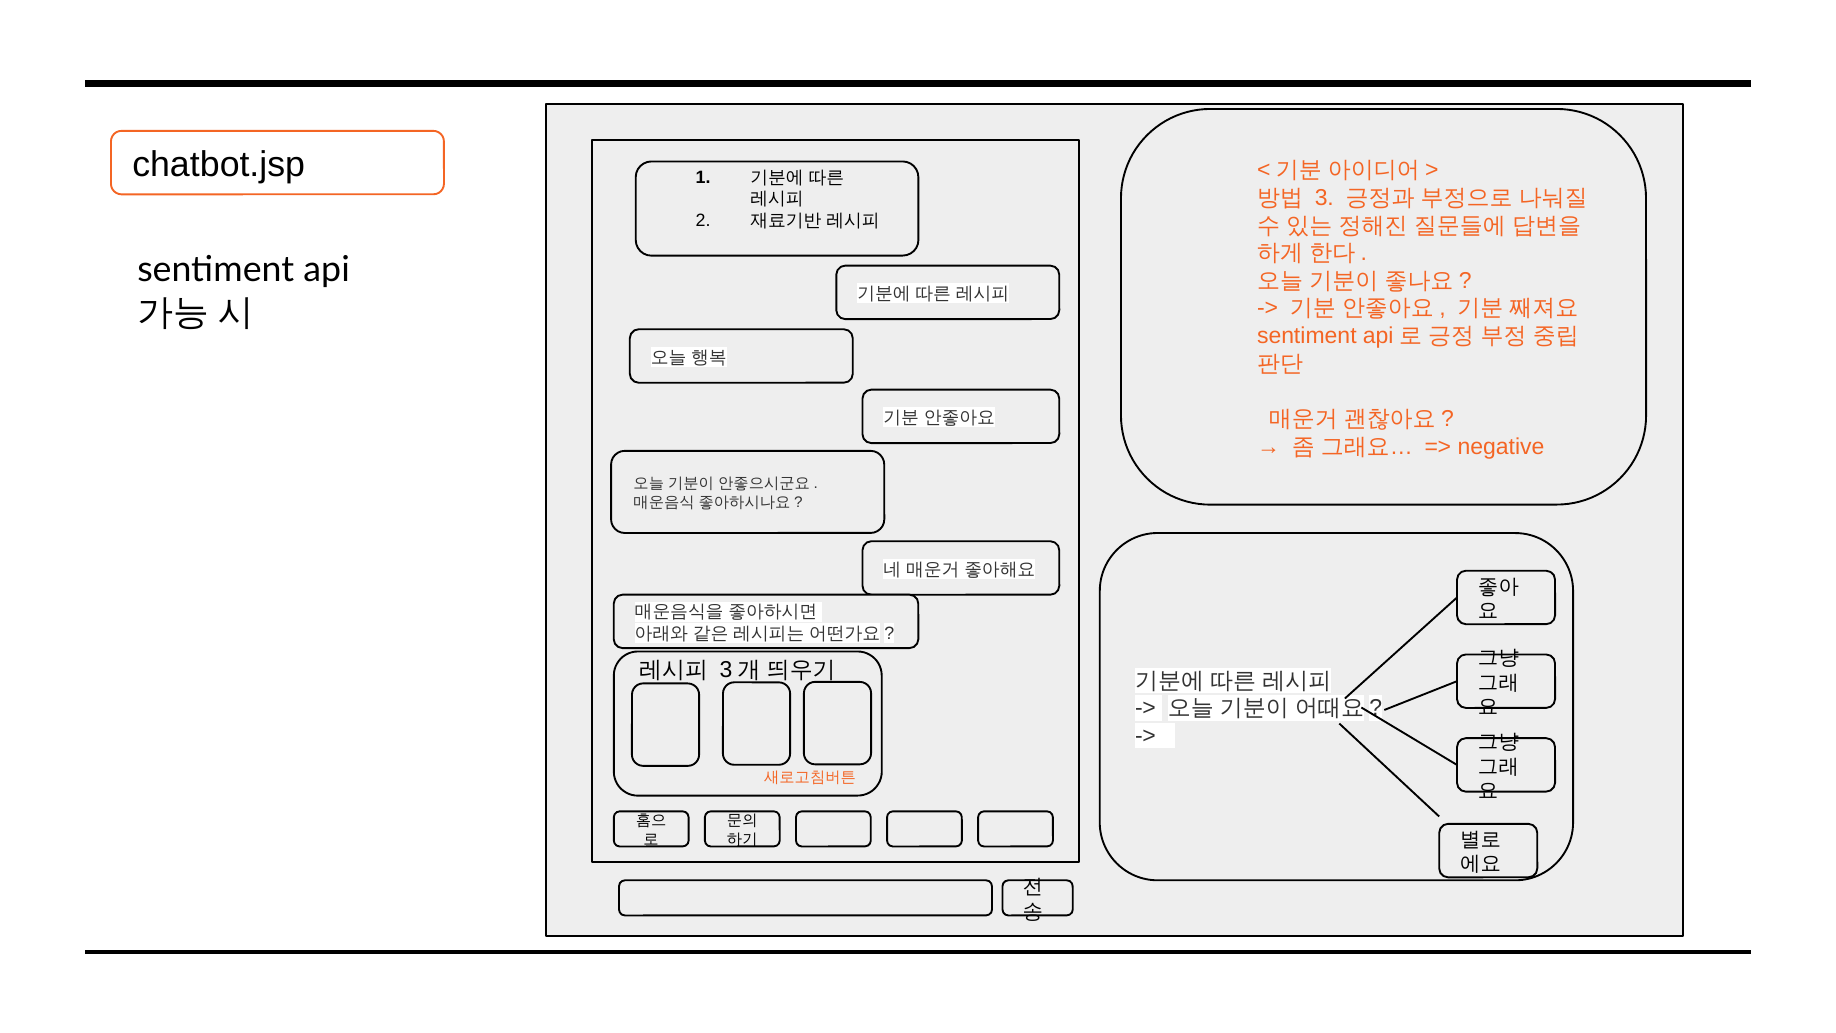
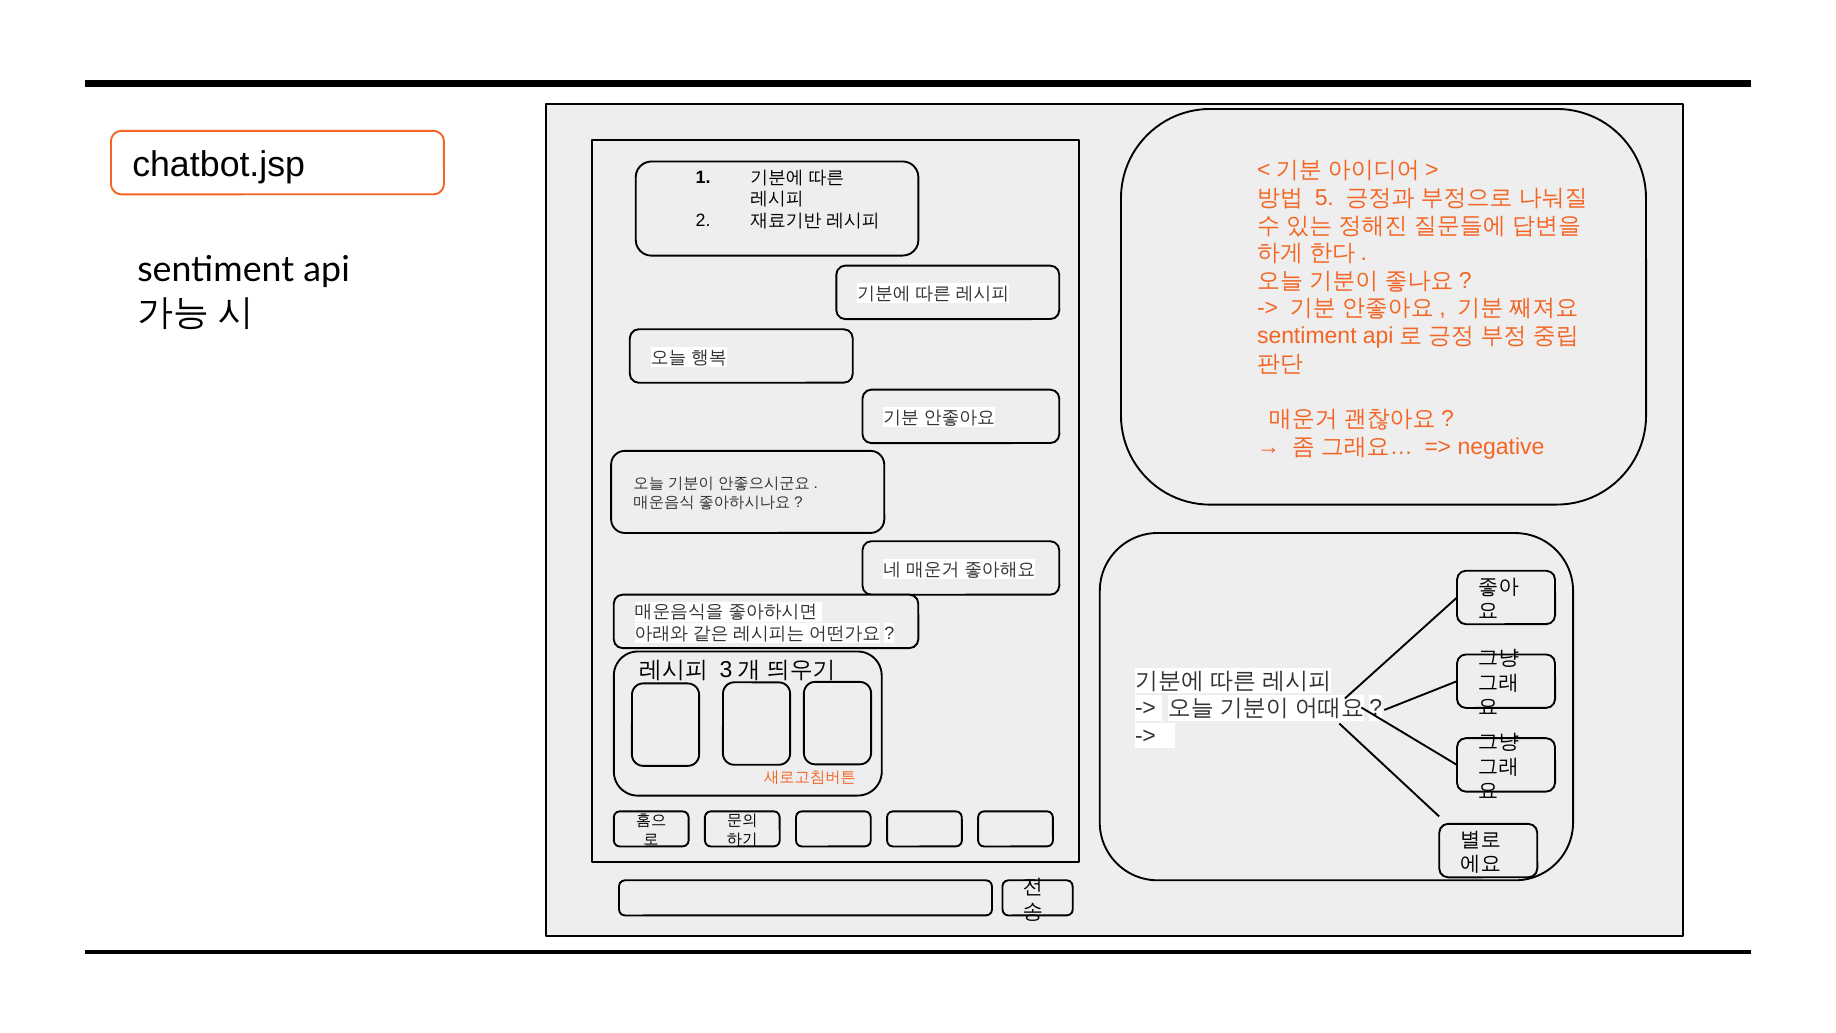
3: 3 -> 5 (1324, 198)
